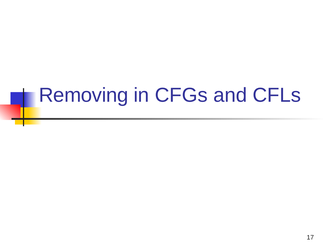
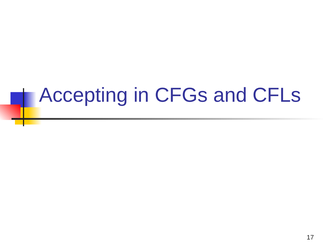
Removing: Removing -> Accepting (84, 95)
